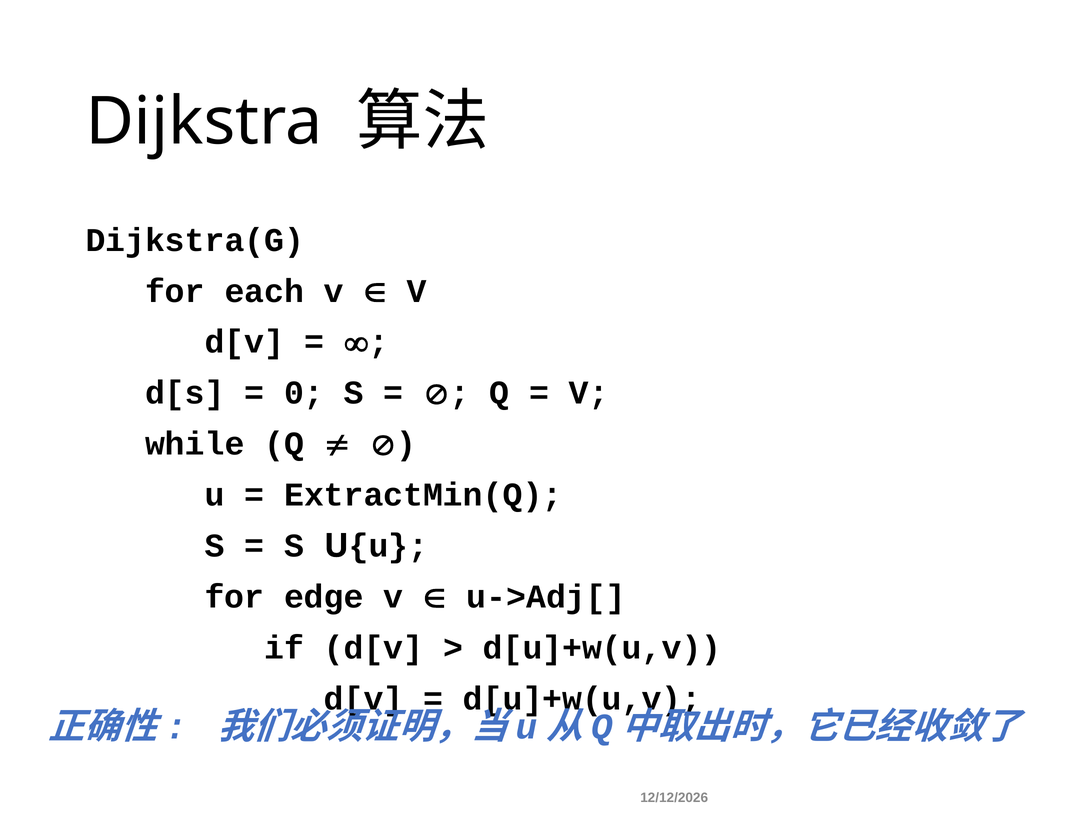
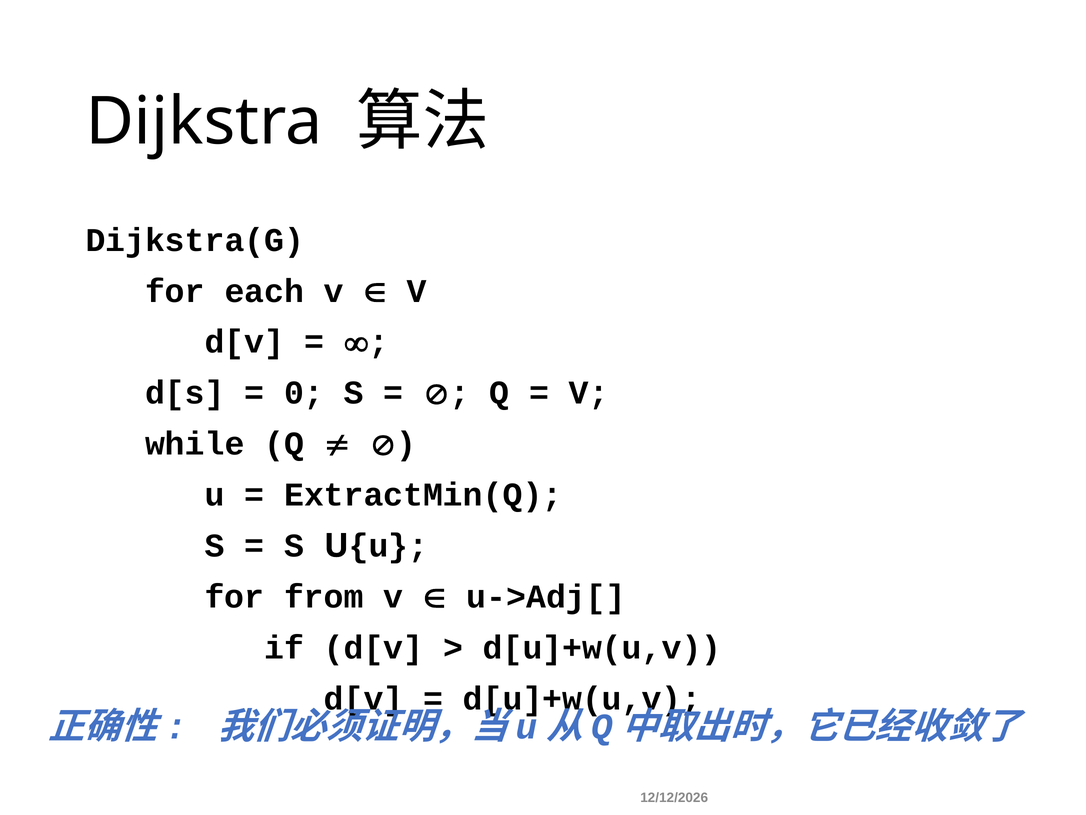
edge: edge -> from (324, 596)
